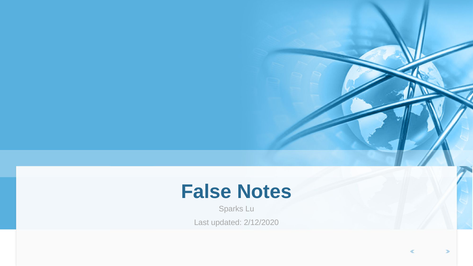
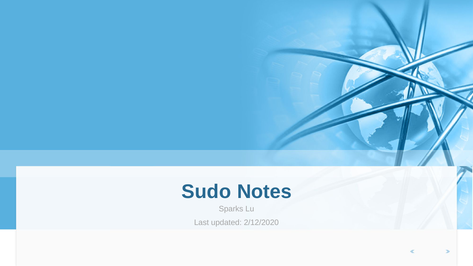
False: False -> Sudo (206, 192)
